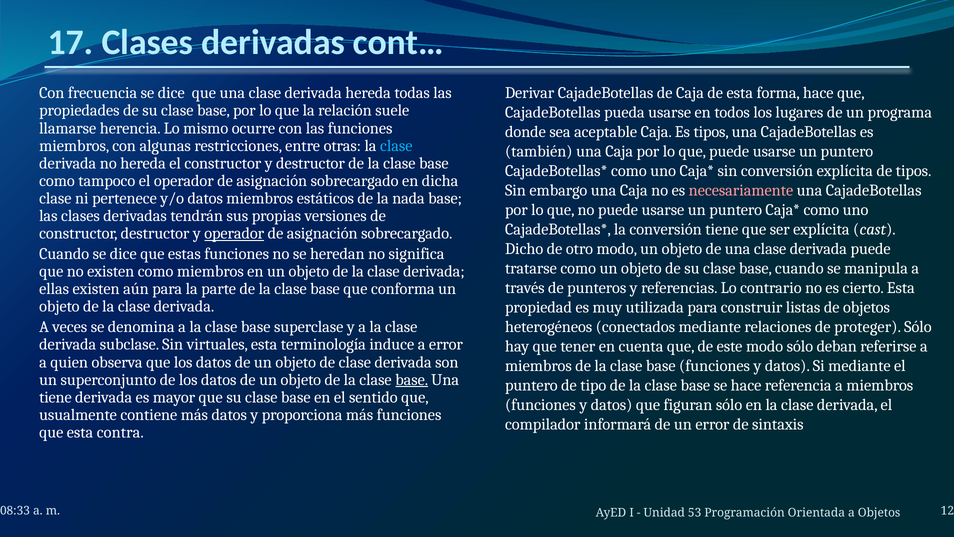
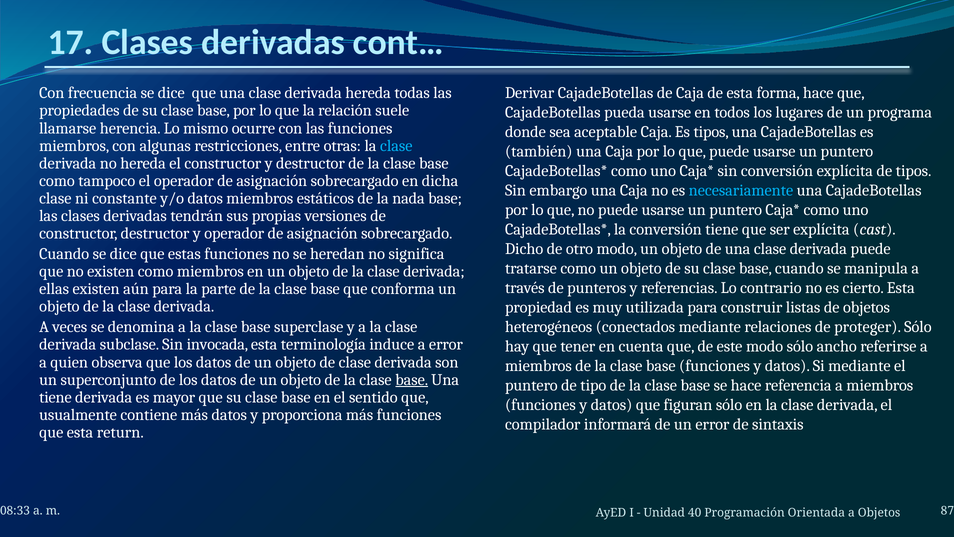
necesariamente colour: pink -> light blue (741, 190)
pertenece: pertenece -> constante (124, 198)
operador underline: present -> none (234, 233)
virtuales: virtuales -> invocada (217, 344)
deban: deban -> ancho (837, 346)
contra: contra -> return (120, 432)
53: 53 -> 40 (695, 512)
12: 12 -> 87 (947, 510)
